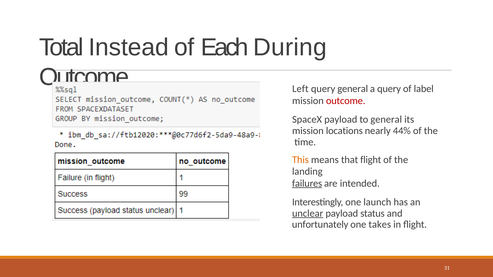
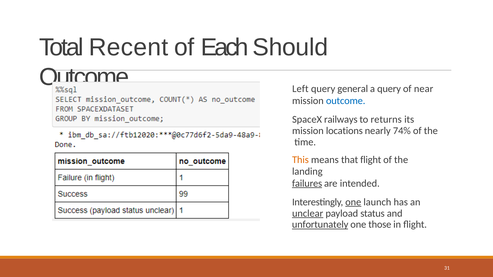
Instead: Instead -> Recent (129, 47)
During: During -> Should (290, 47)
label: label -> near (424, 89)
outcome colour: red -> blue (346, 101)
SpaceX payload: payload -> railways (341, 120)
to general: general -> returns (386, 120)
44%: 44% -> 74% (402, 131)
one underline: none -> present (353, 202)
unfortunately underline: none -> present (320, 225)
takes: takes -> those (380, 225)
